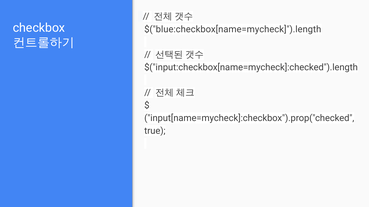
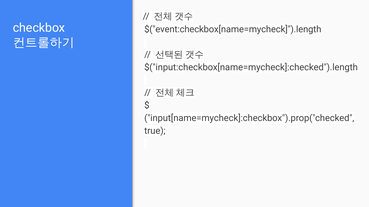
$("blue:checkbox[name=mycheck]").length: $("blue:checkbox[name=mycheck]").length -> $("event:checkbox[name=mycheck]").length (233, 29)
